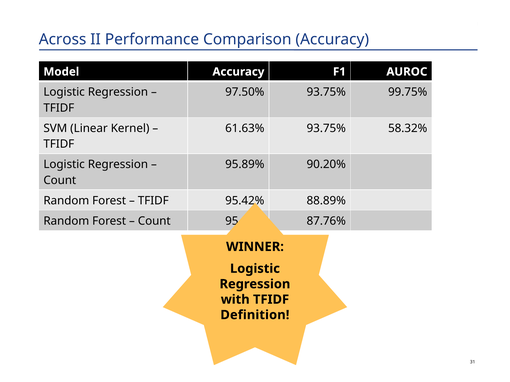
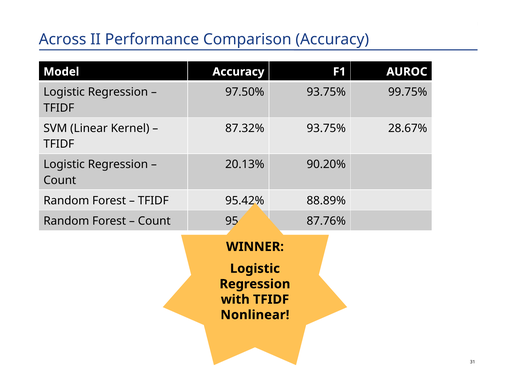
61.63%: 61.63% -> 87.32% (245, 128)
58.32%: 58.32% -> 28.67% (408, 128)
95.89%: 95.89% -> 20.13% (245, 165)
Definition: Definition -> Nonlinear (255, 315)
